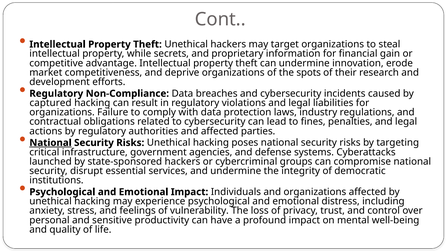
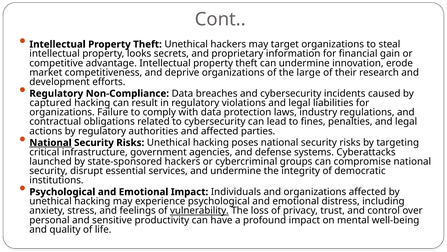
while: while -> looks (139, 54)
spots: spots -> large (309, 72)
vulnerability underline: none -> present (199, 210)
